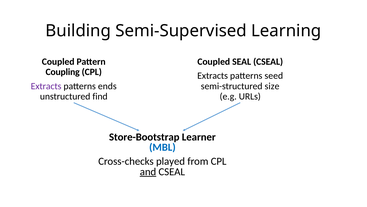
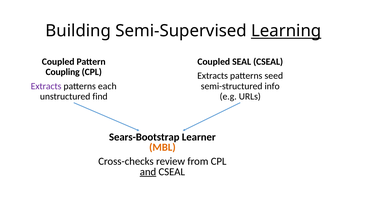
Learning underline: none -> present (286, 31)
ends: ends -> each (107, 86)
size: size -> info (272, 86)
Store-Bootstrap: Store-Bootstrap -> Sears-Bootstrap (144, 137)
MBL colour: blue -> orange (162, 147)
played: played -> review (171, 161)
